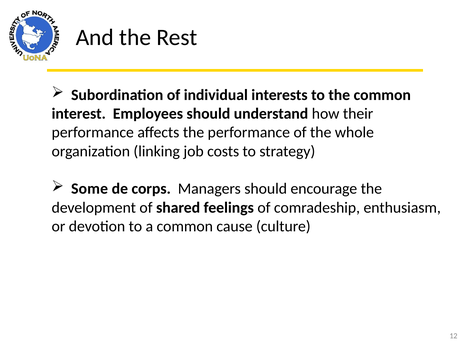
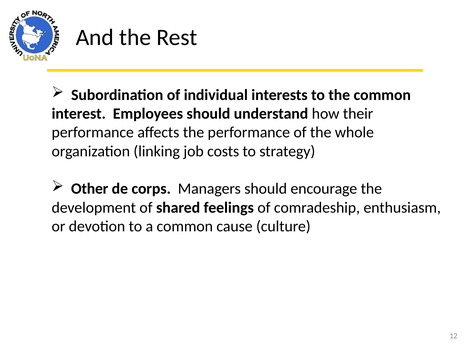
Some: Some -> Other (90, 189)
